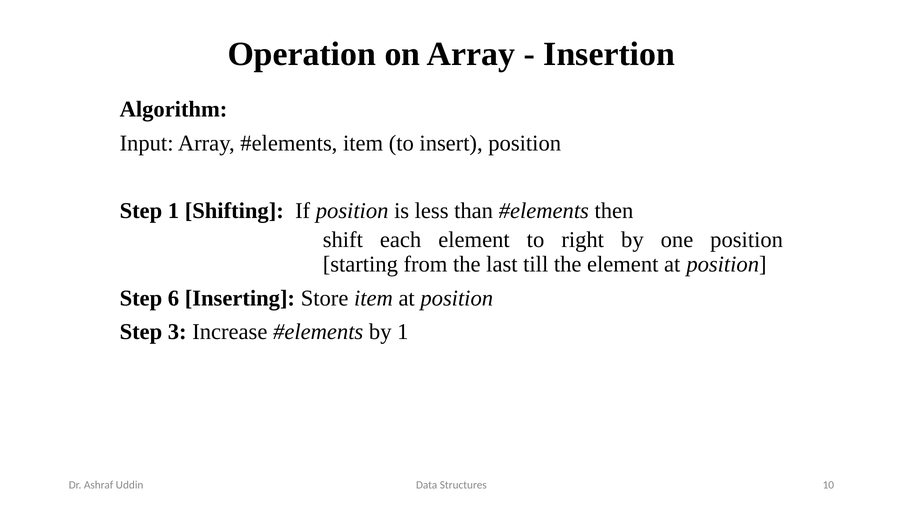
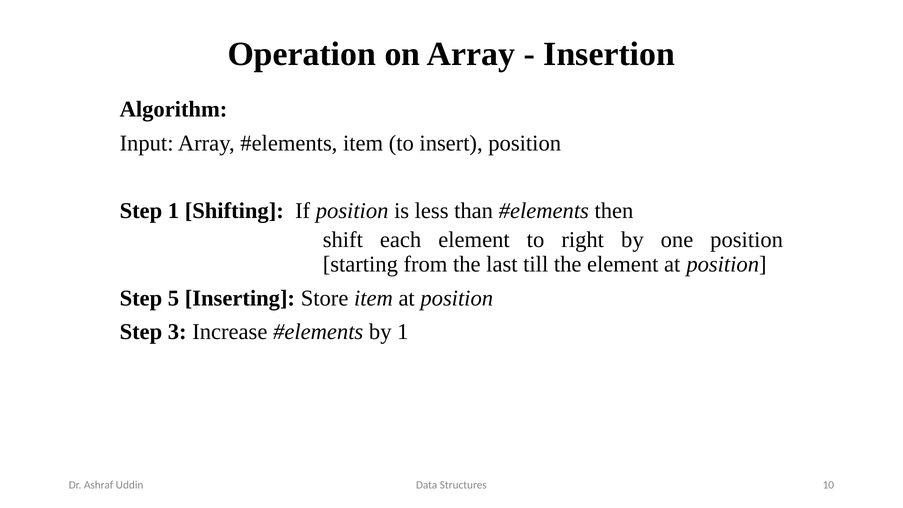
6: 6 -> 5 (173, 298)
